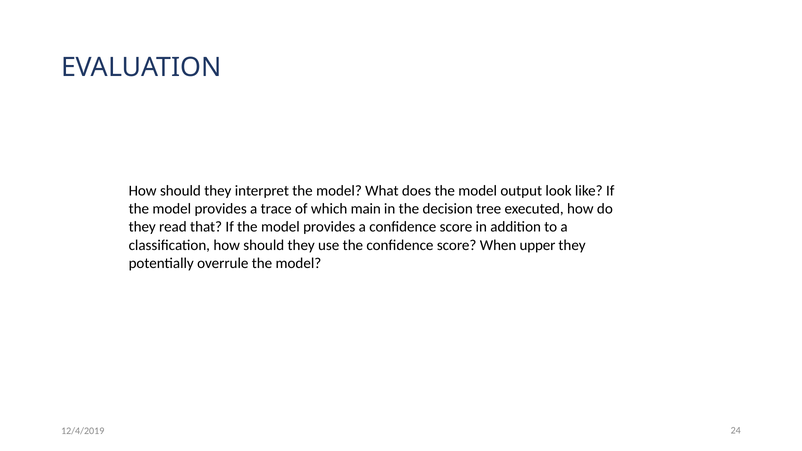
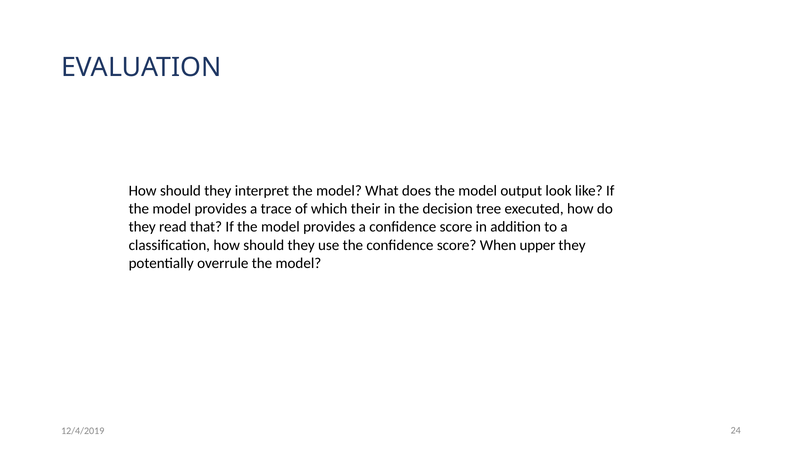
main: main -> their (366, 209)
